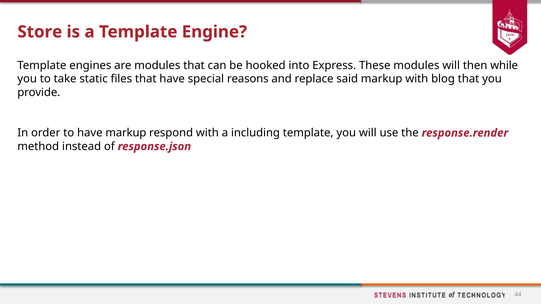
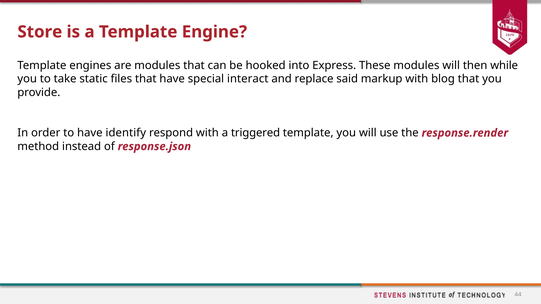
reasons: reasons -> interact (248, 79)
have markup: markup -> identify (126, 133)
including: including -> triggered (256, 133)
